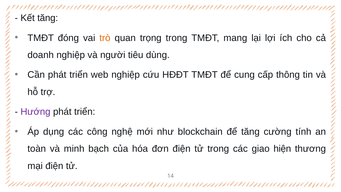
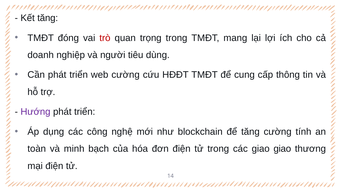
trò colour: orange -> red (105, 38)
web nghiệp: nghiệp -> cường (126, 75)
giao hiện: hiện -> giao (282, 149)
